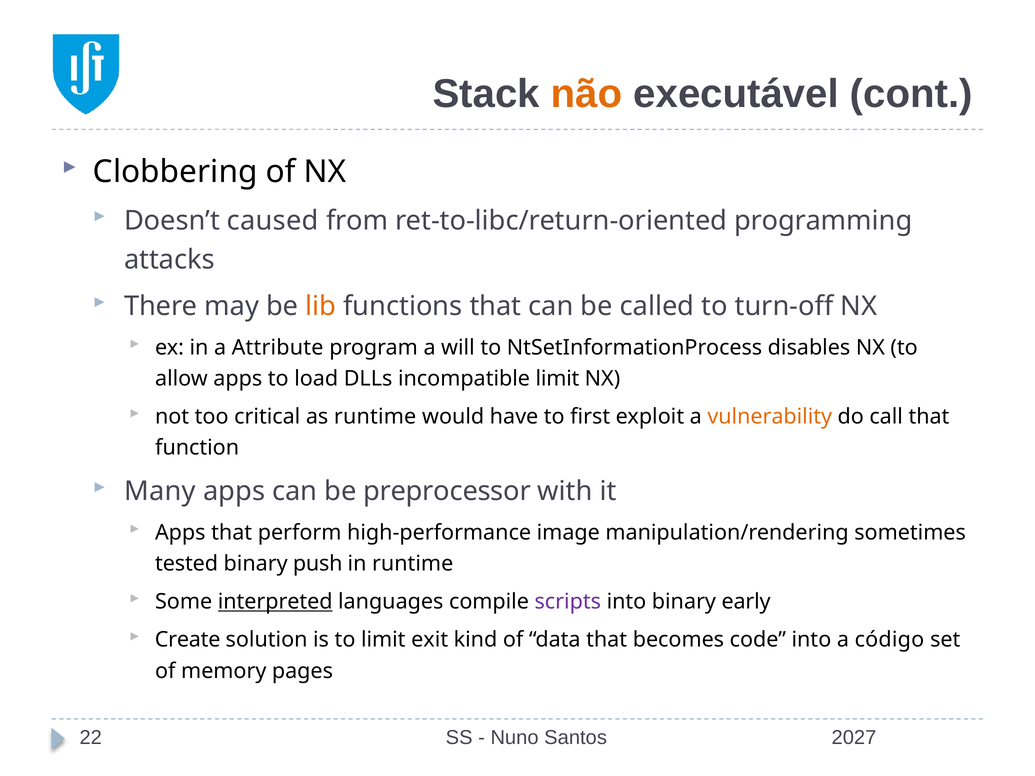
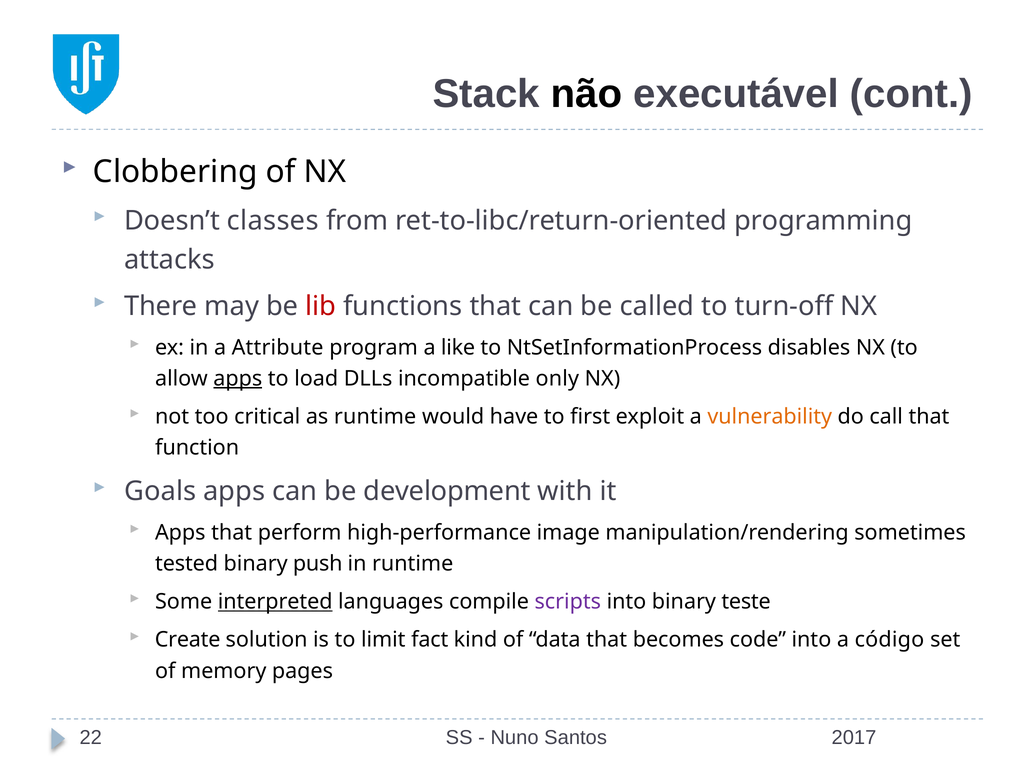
não colour: orange -> black (587, 94)
caused: caused -> classes (273, 221)
lib colour: orange -> red (321, 306)
will: will -> like (458, 348)
apps underline: none -> present (238, 379)
incompatible limit: limit -> only (557, 379)
Many: Many -> Goals (160, 491)
preprocessor: preprocessor -> development (447, 491)
early: early -> teste (746, 602)
exit: exit -> fact (430, 640)
2027: 2027 -> 2017 (854, 738)
